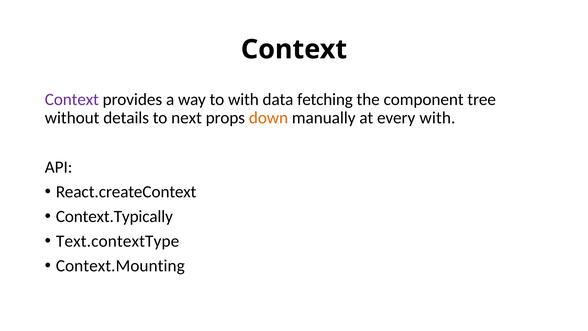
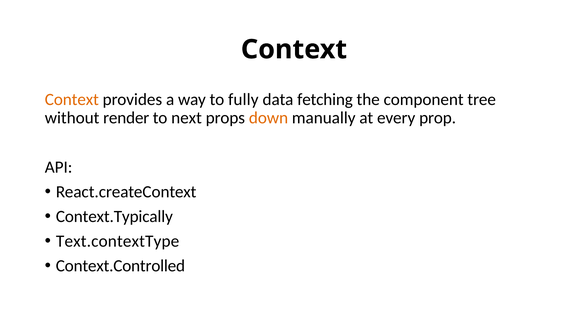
Context colour: purple -> orange (72, 99)
to with: with -> fully (243, 99)
details: details -> render (126, 118)
every with: with -> prop (438, 118)
Context.Mounting: Context.Mounting -> Context.Controlled (120, 266)
